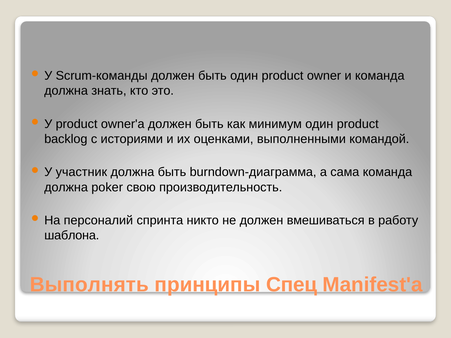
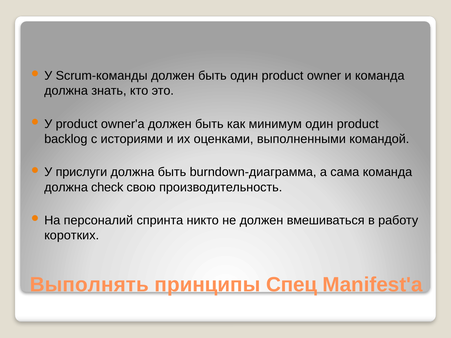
участник: участник -> прислуги (81, 172)
poker: poker -> check (107, 187)
шаблона: шаблона -> коротких (72, 236)
